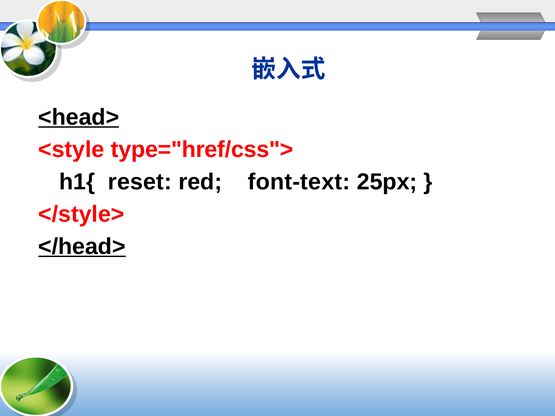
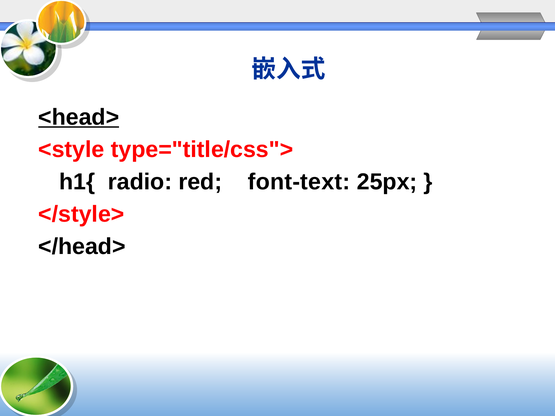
type="href/css">: type="href/css"> -> type="title/css"> (202, 149)
reset: reset -> radio (140, 182)
</head> underline: present -> none (82, 247)
